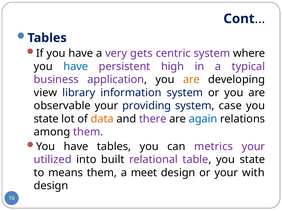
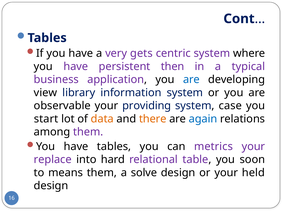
have colour: blue -> purple (76, 67)
high: high -> then (173, 67)
are colour: orange -> blue (191, 80)
state: state -> start (46, 119)
there colour: purple -> orange (153, 119)
utilized: utilized -> replace (53, 160)
built: built -> hard (113, 160)
table you state: state -> soon (252, 160)
meet: meet -> solve (144, 173)
with: with -> held (253, 173)
